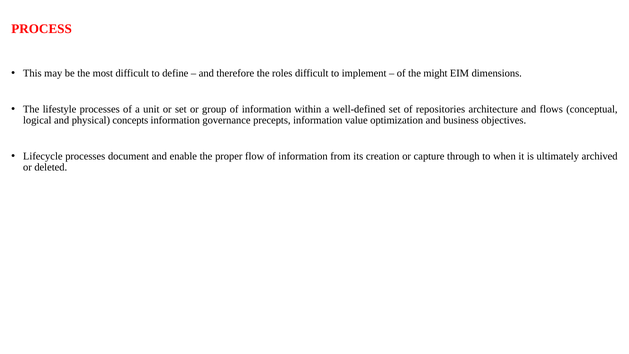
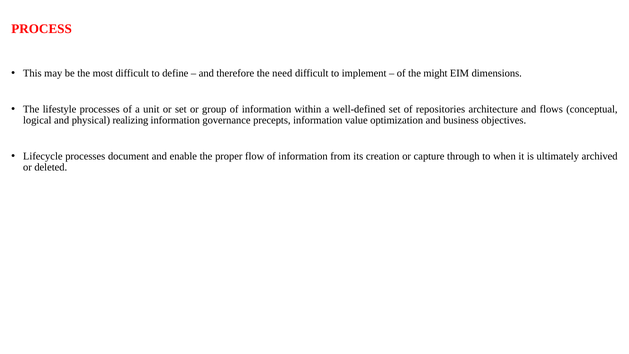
roles: roles -> need (282, 73)
concepts: concepts -> realizing (130, 120)
